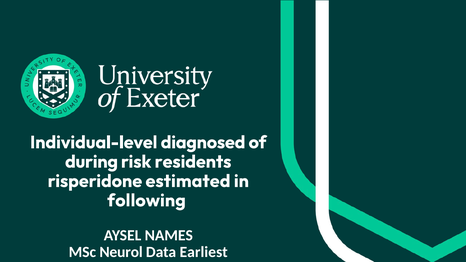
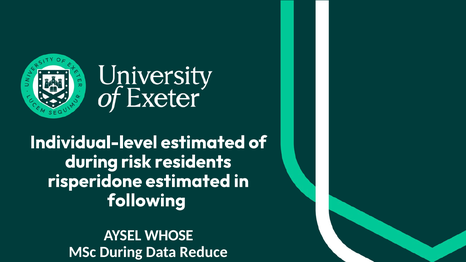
Individual-level diagnosed: diagnosed -> estimated (203, 142)
NAMES: NAMES -> WHOSE (169, 235)
MSc Neurol: Neurol -> During (121, 252)
Earliest: Earliest -> Reduce (204, 252)
